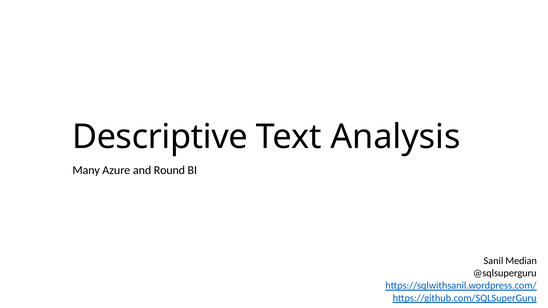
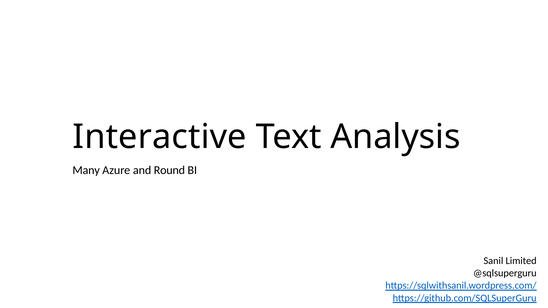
Descriptive: Descriptive -> Interactive (160, 137)
Median: Median -> Limited (521, 261)
